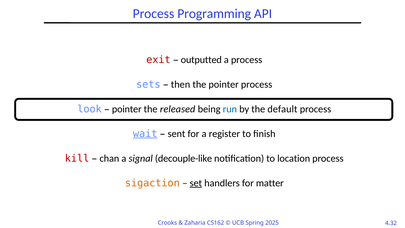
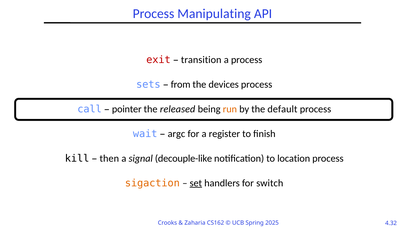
Programming: Programming -> Manipulating (214, 14)
outputted: outputted -> transition (201, 60)
then: then -> from (181, 84)
the pointer: pointer -> devices (224, 84)
look: look -> call (90, 109)
run colour: blue -> orange (230, 109)
wait underline: present -> none (145, 134)
sent: sent -> argc (176, 134)
kill colour: red -> black (77, 158)
chan: chan -> then (109, 158)
matter: matter -> switch (270, 183)
